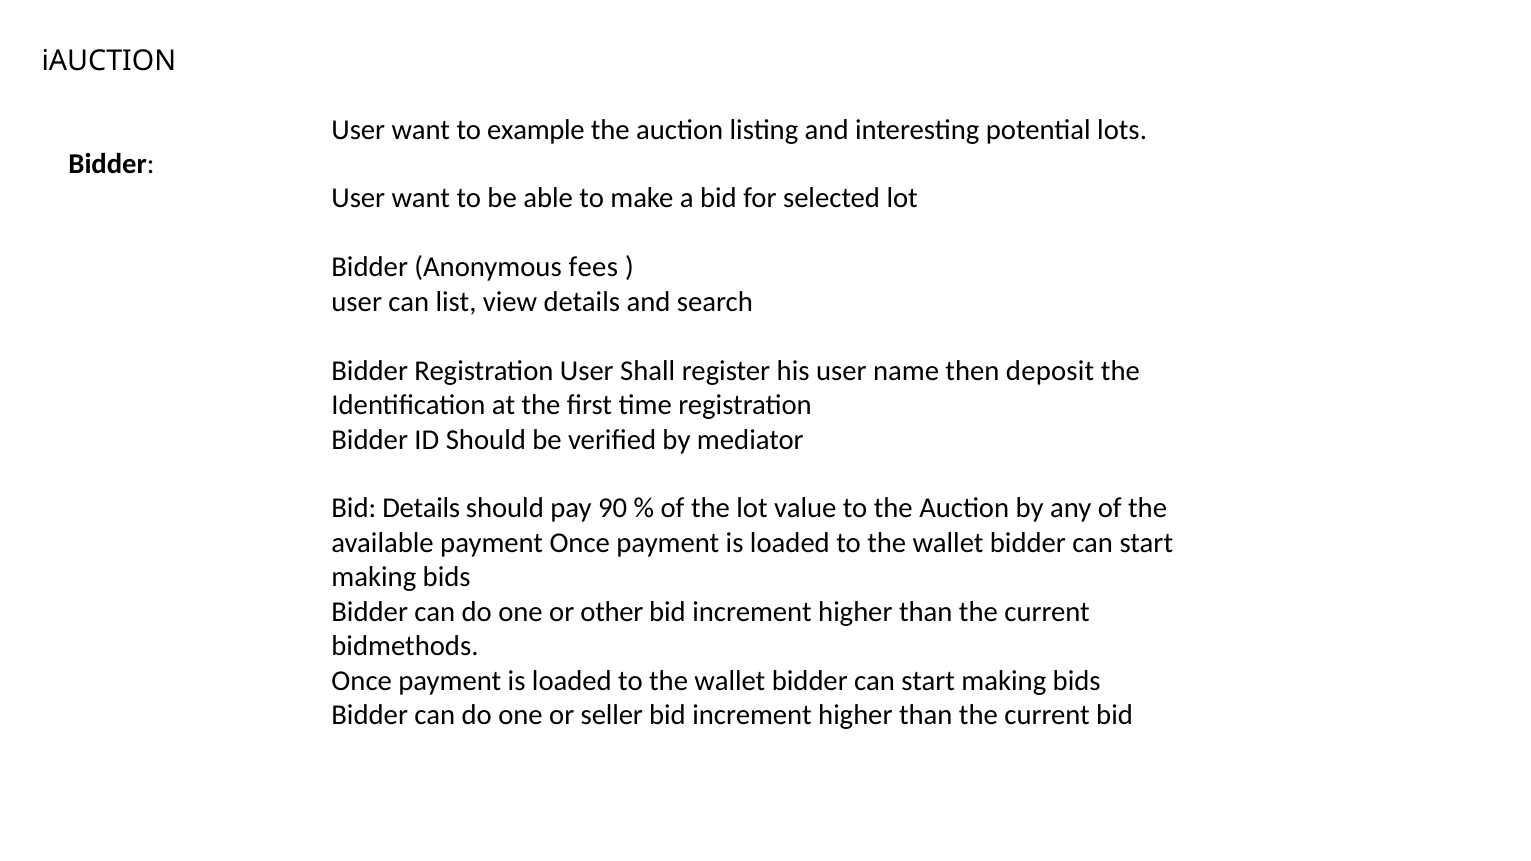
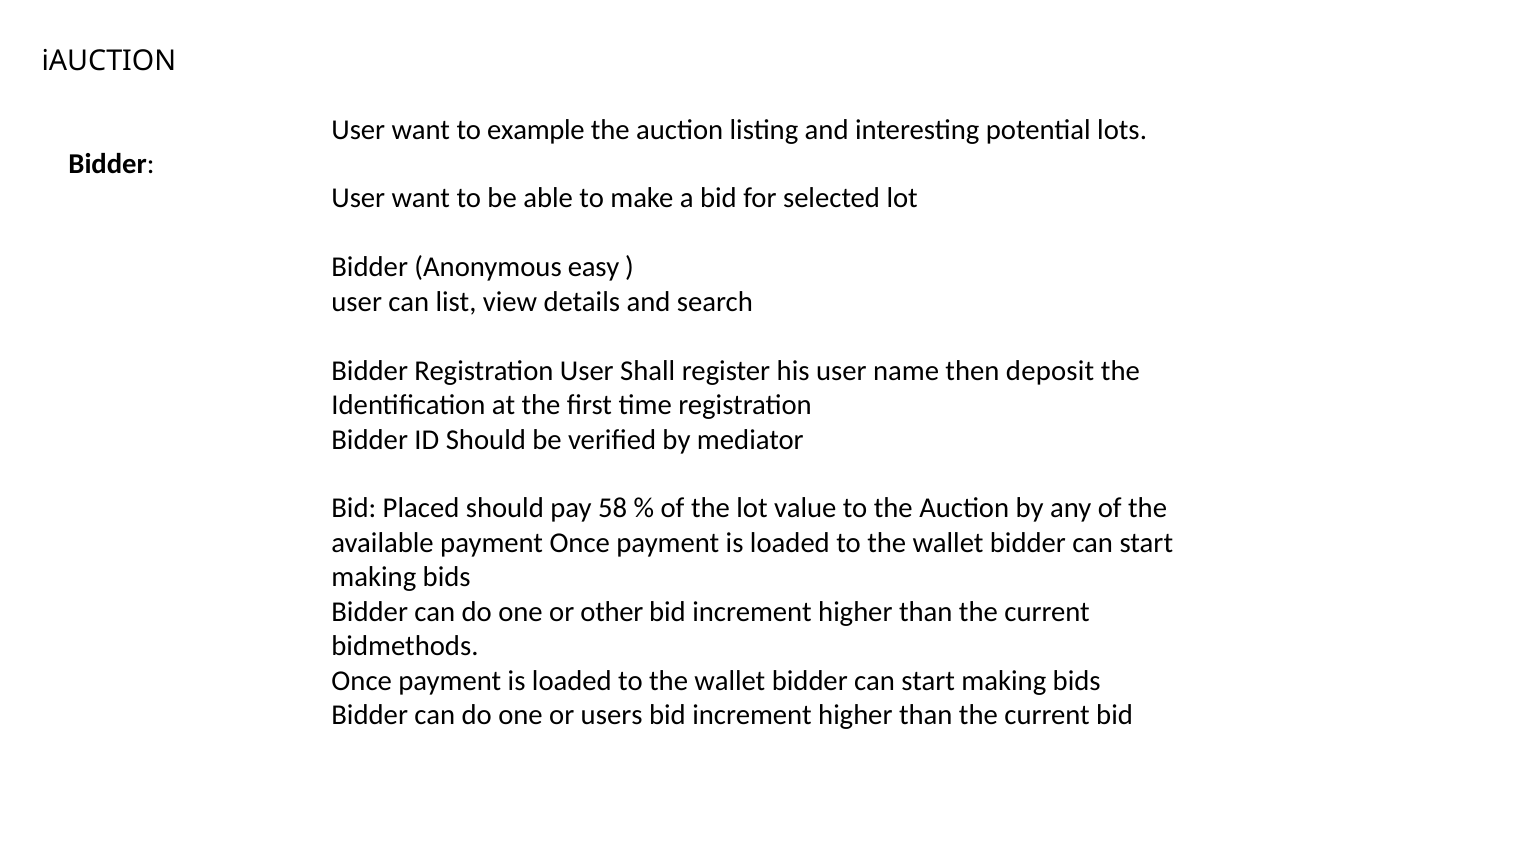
fees: fees -> easy (594, 267)
Bid Details: Details -> Placed (421, 509)
90: 90 -> 58 (613, 509)
seller: seller -> users (612, 715)
